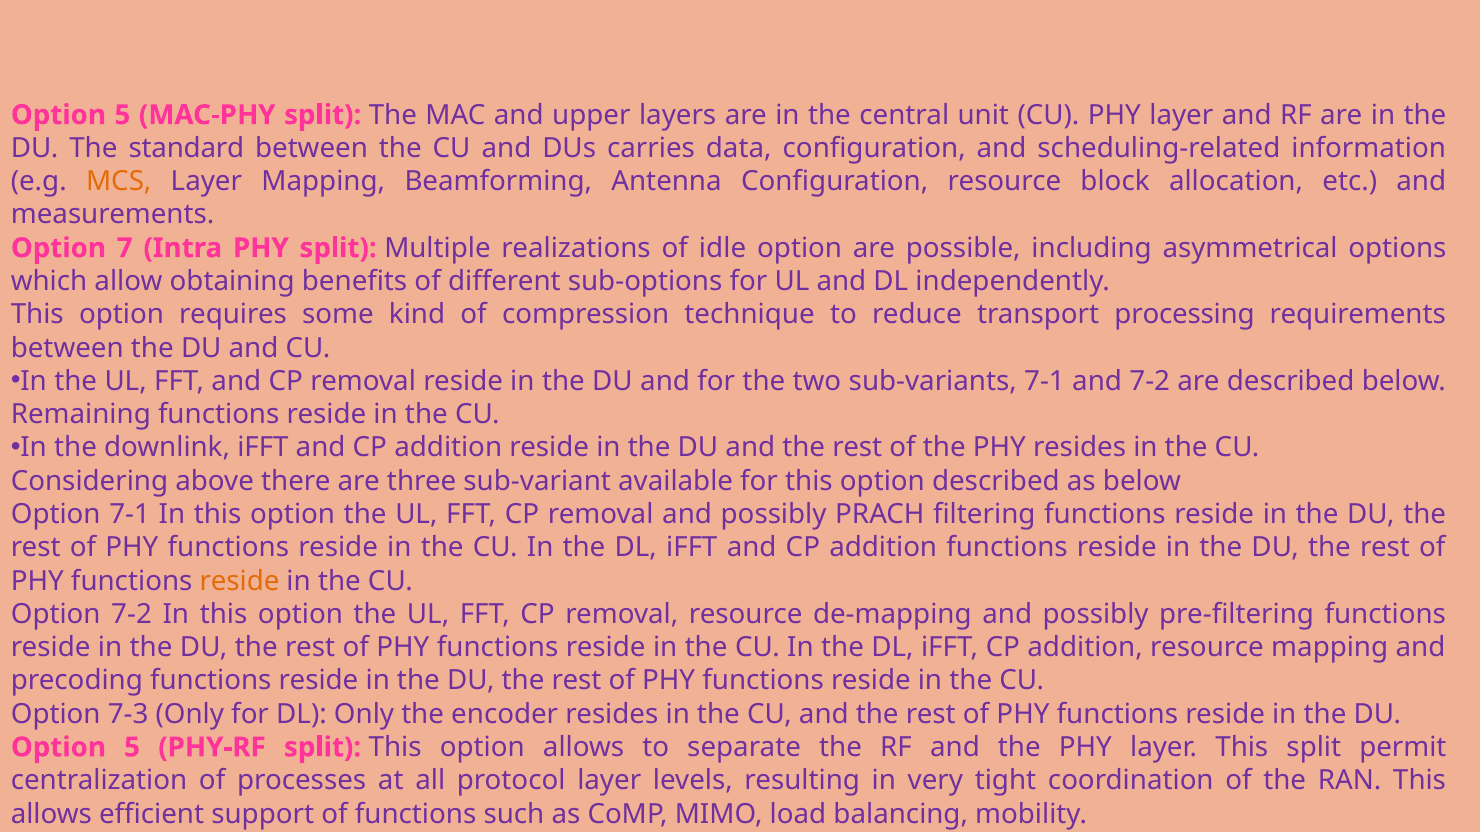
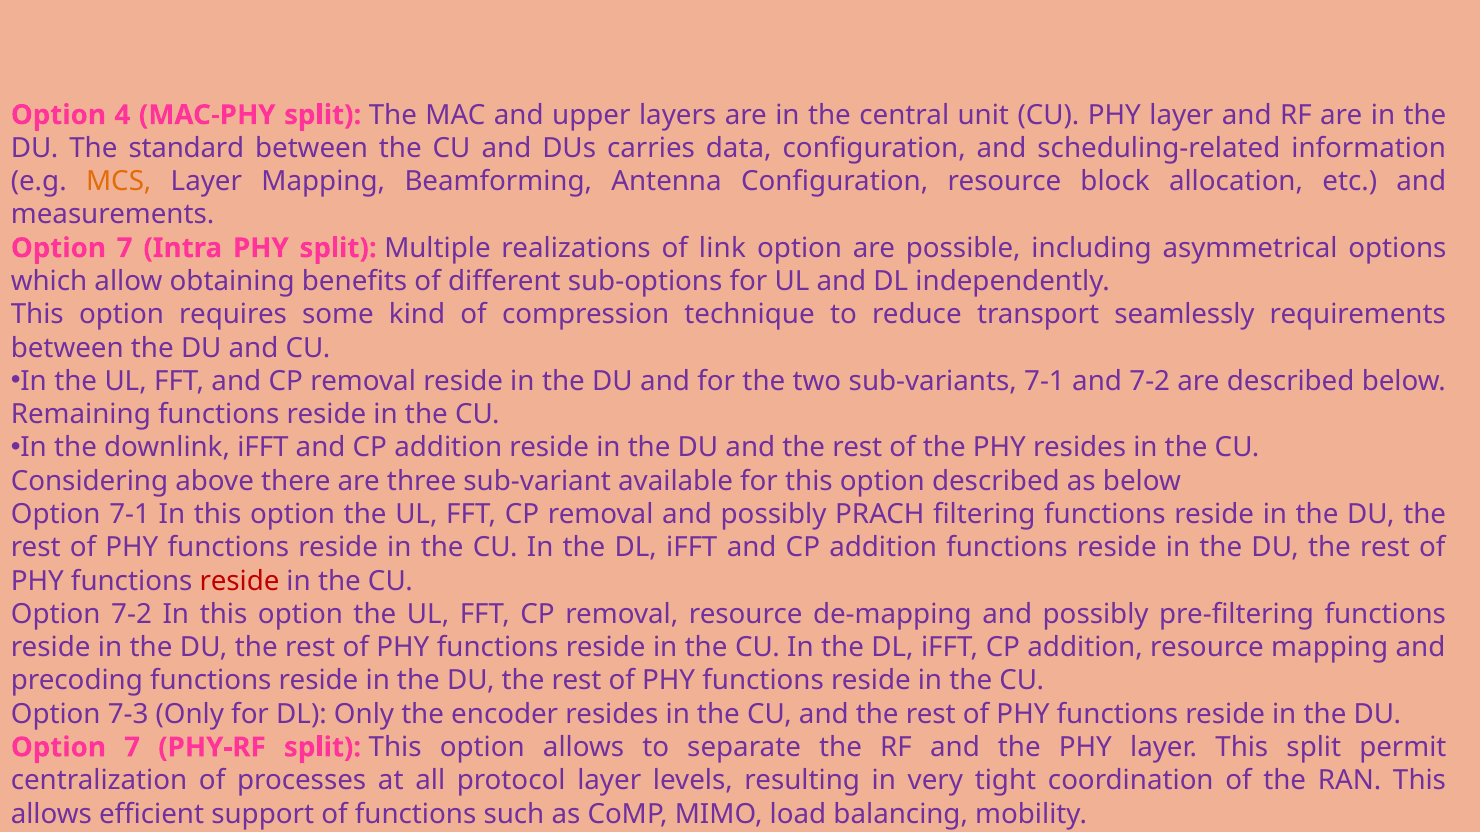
5: 5 -> 4 (122, 115)
idle: idle -> link (722, 248)
processing: processing -> seamlessly (1184, 315)
reside colour: orange -> red (239, 581)
5: 5 -> 7 (132, 748)
